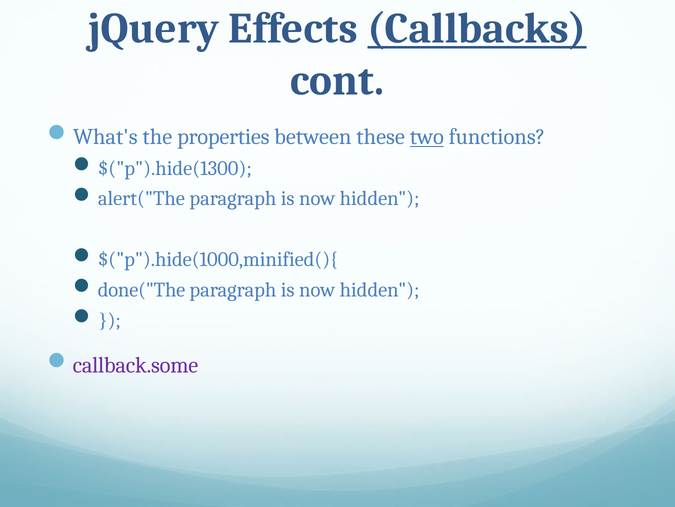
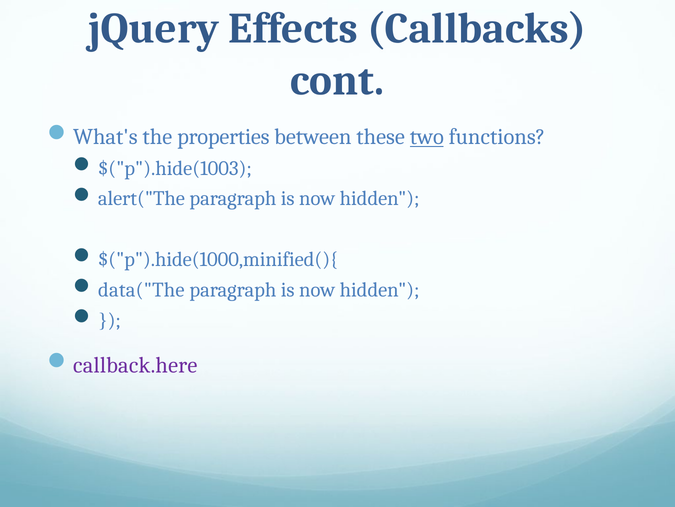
Callbacks underline: present -> none (477, 29)
$("p").hide(1300: $("p").hide(1300 -> $("p").hide(1003 (175, 168)
done("The: done("The -> data("The (141, 289)
callback.some: callback.some -> callback.here (135, 365)
